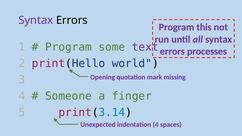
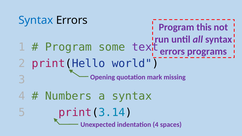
Syntax colour: purple -> blue (36, 20)
processes: processes -> programs (207, 51)
Someone: Someone -> Numbers (68, 96)
a finger: finger -> syntax (132, 96)
